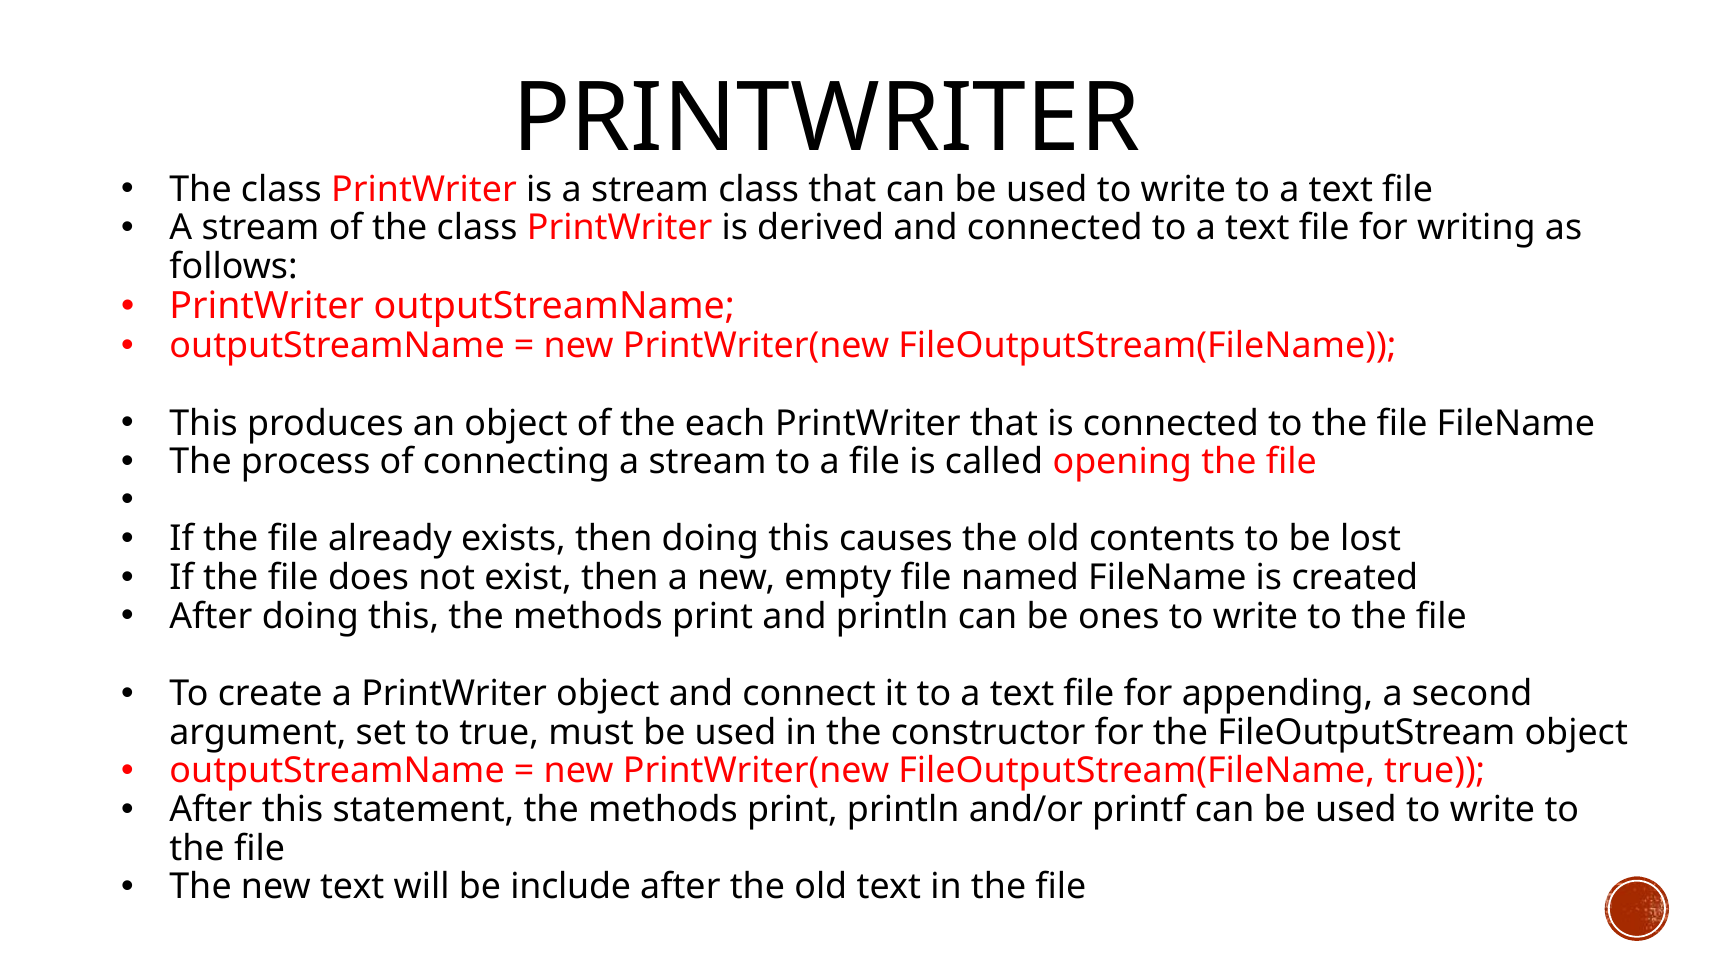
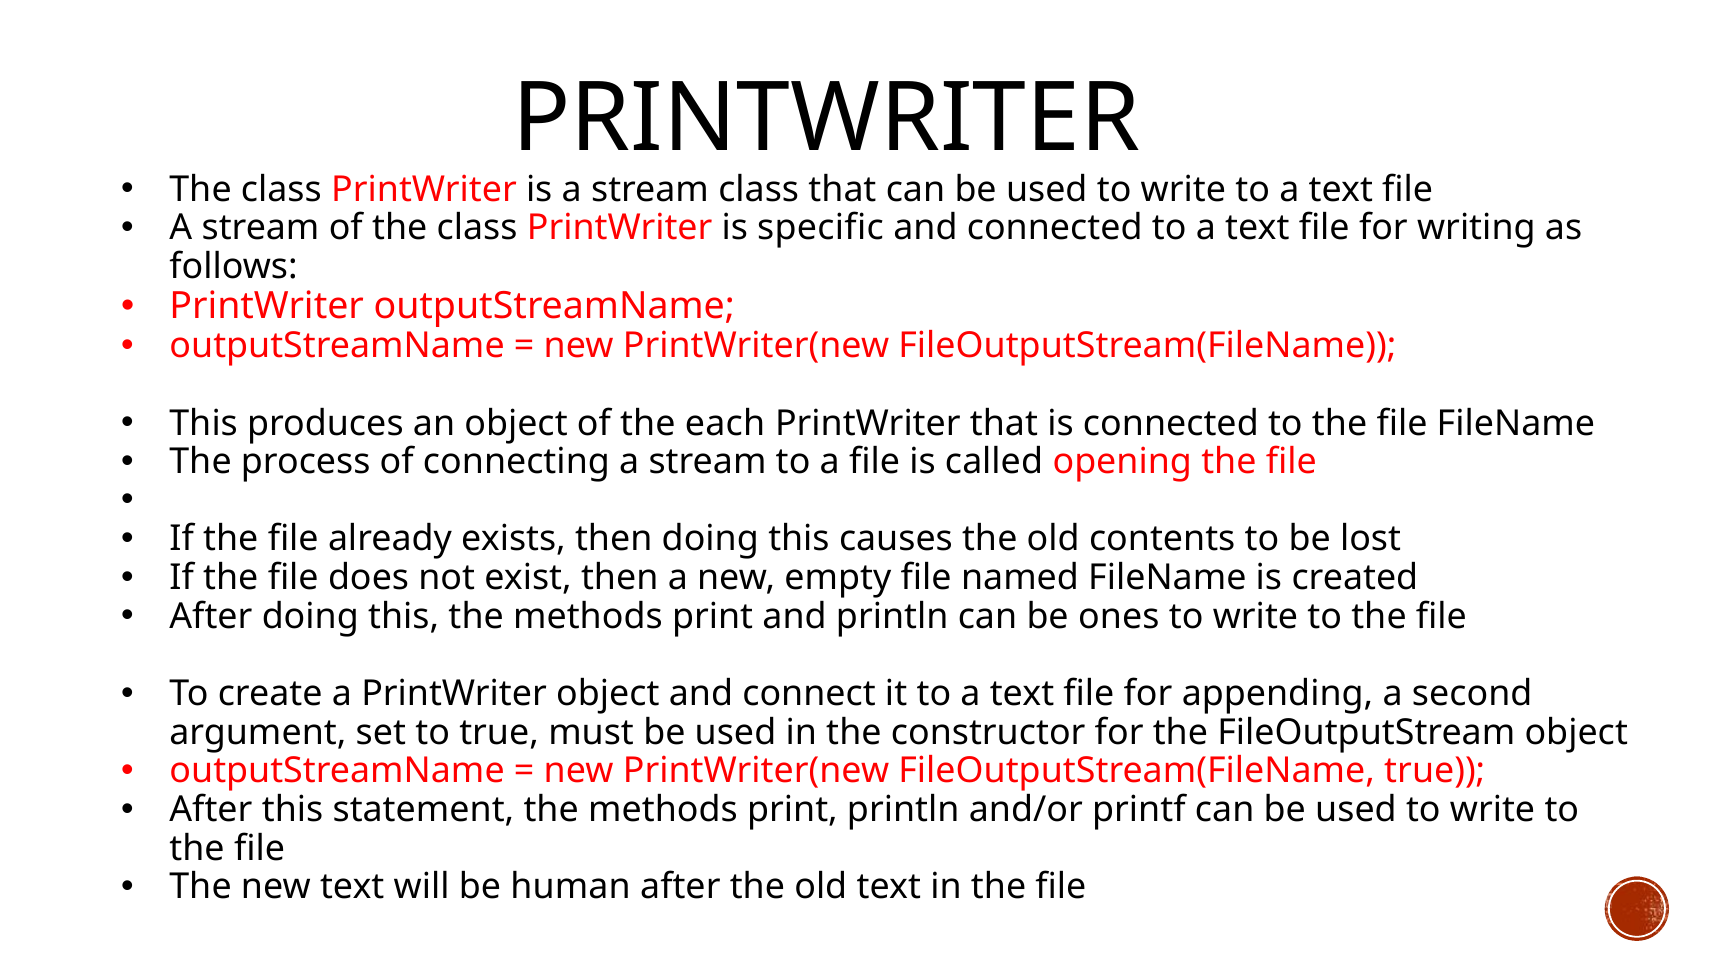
derived: derived -> specific (820, 228)
include: include -> human (571, 887)
